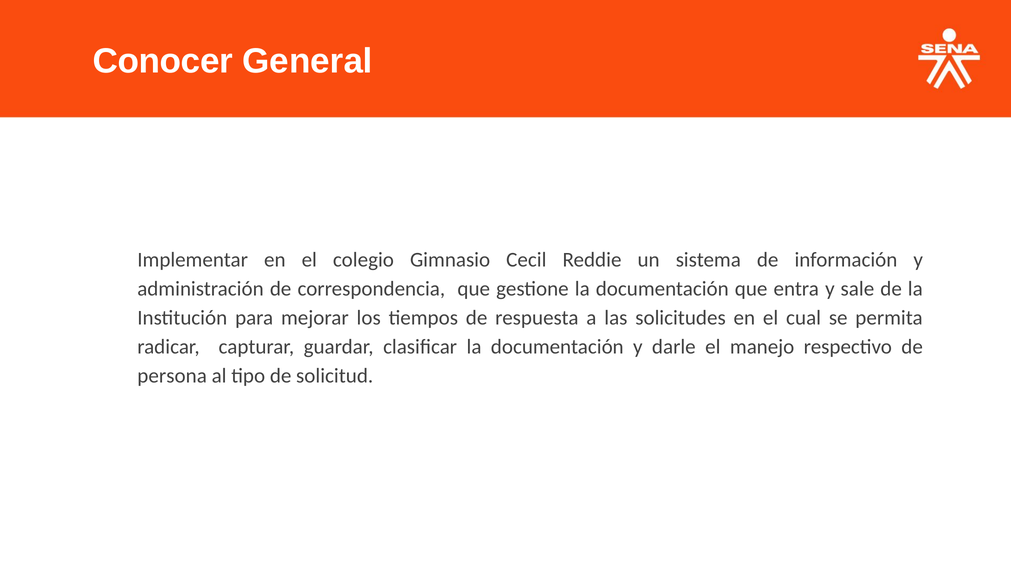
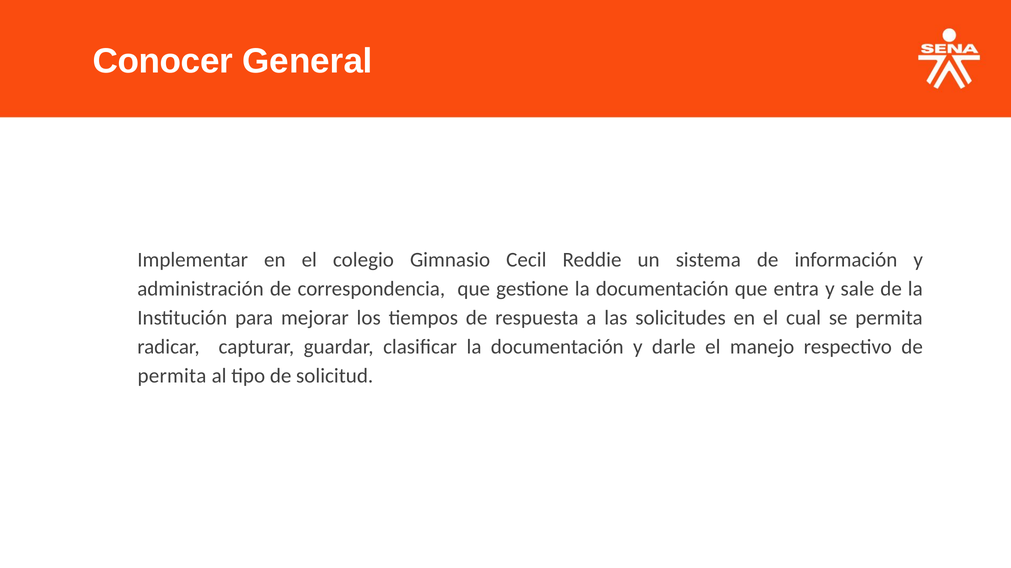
persona: persona -> permita (172, 376)
